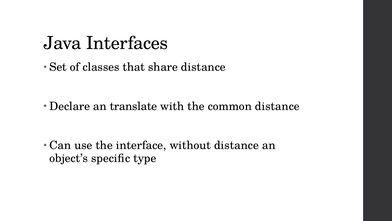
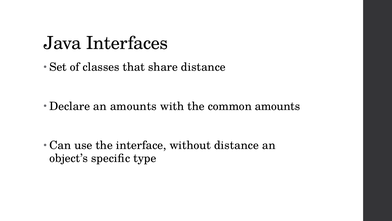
an translate: translate -> amounts (133, 106)
common distance: distance -> amounts (277, 106)
